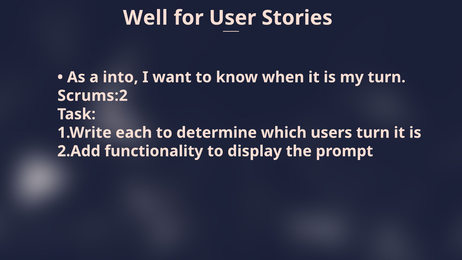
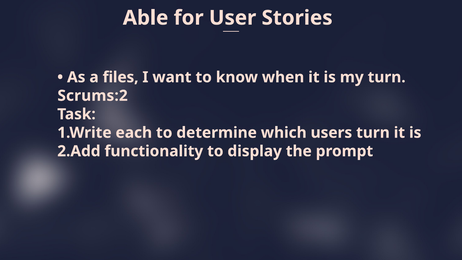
Well: Well -> Able (146, 18)
into: into -> files (121, 77)
